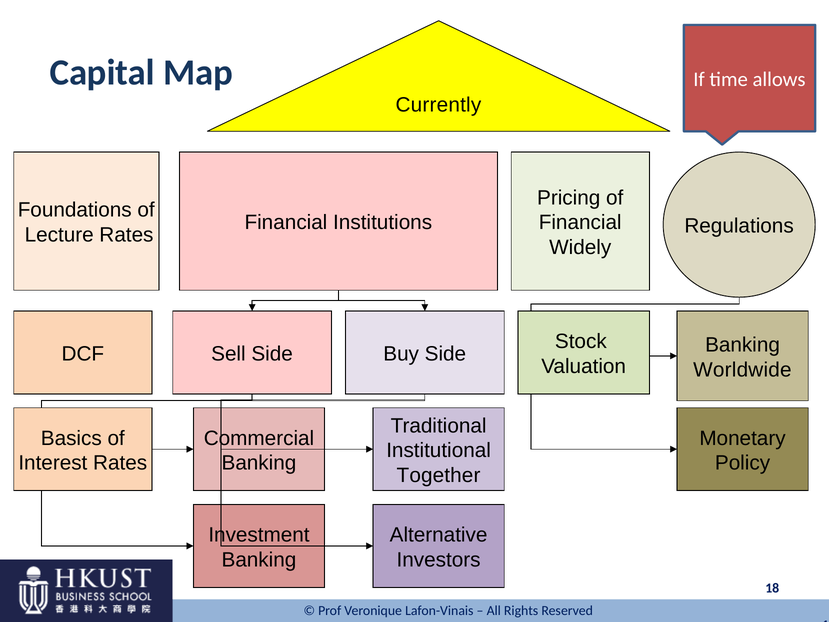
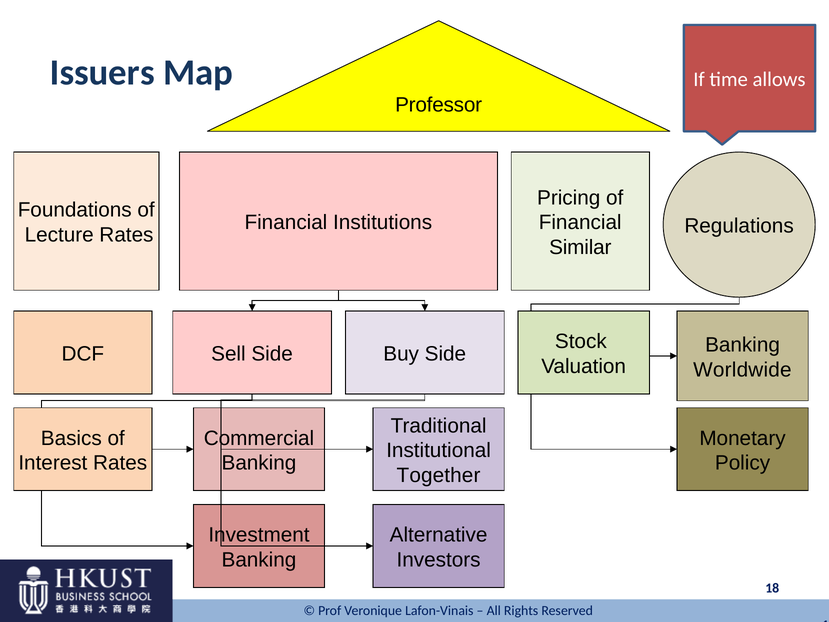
Capital: Capital -> Issuers (102, 72)
Currently: Currently -> Professor (439, 105)
Widely: Widely -> Similar (580, 247)
